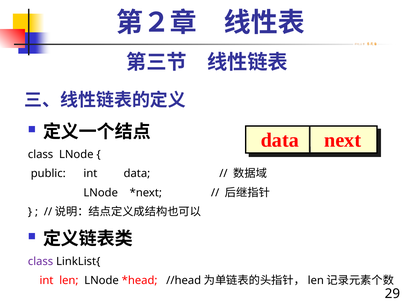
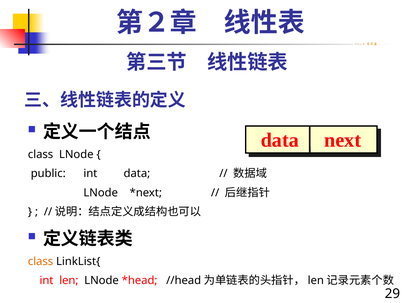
class colour: purple -> orange (41, 261)
